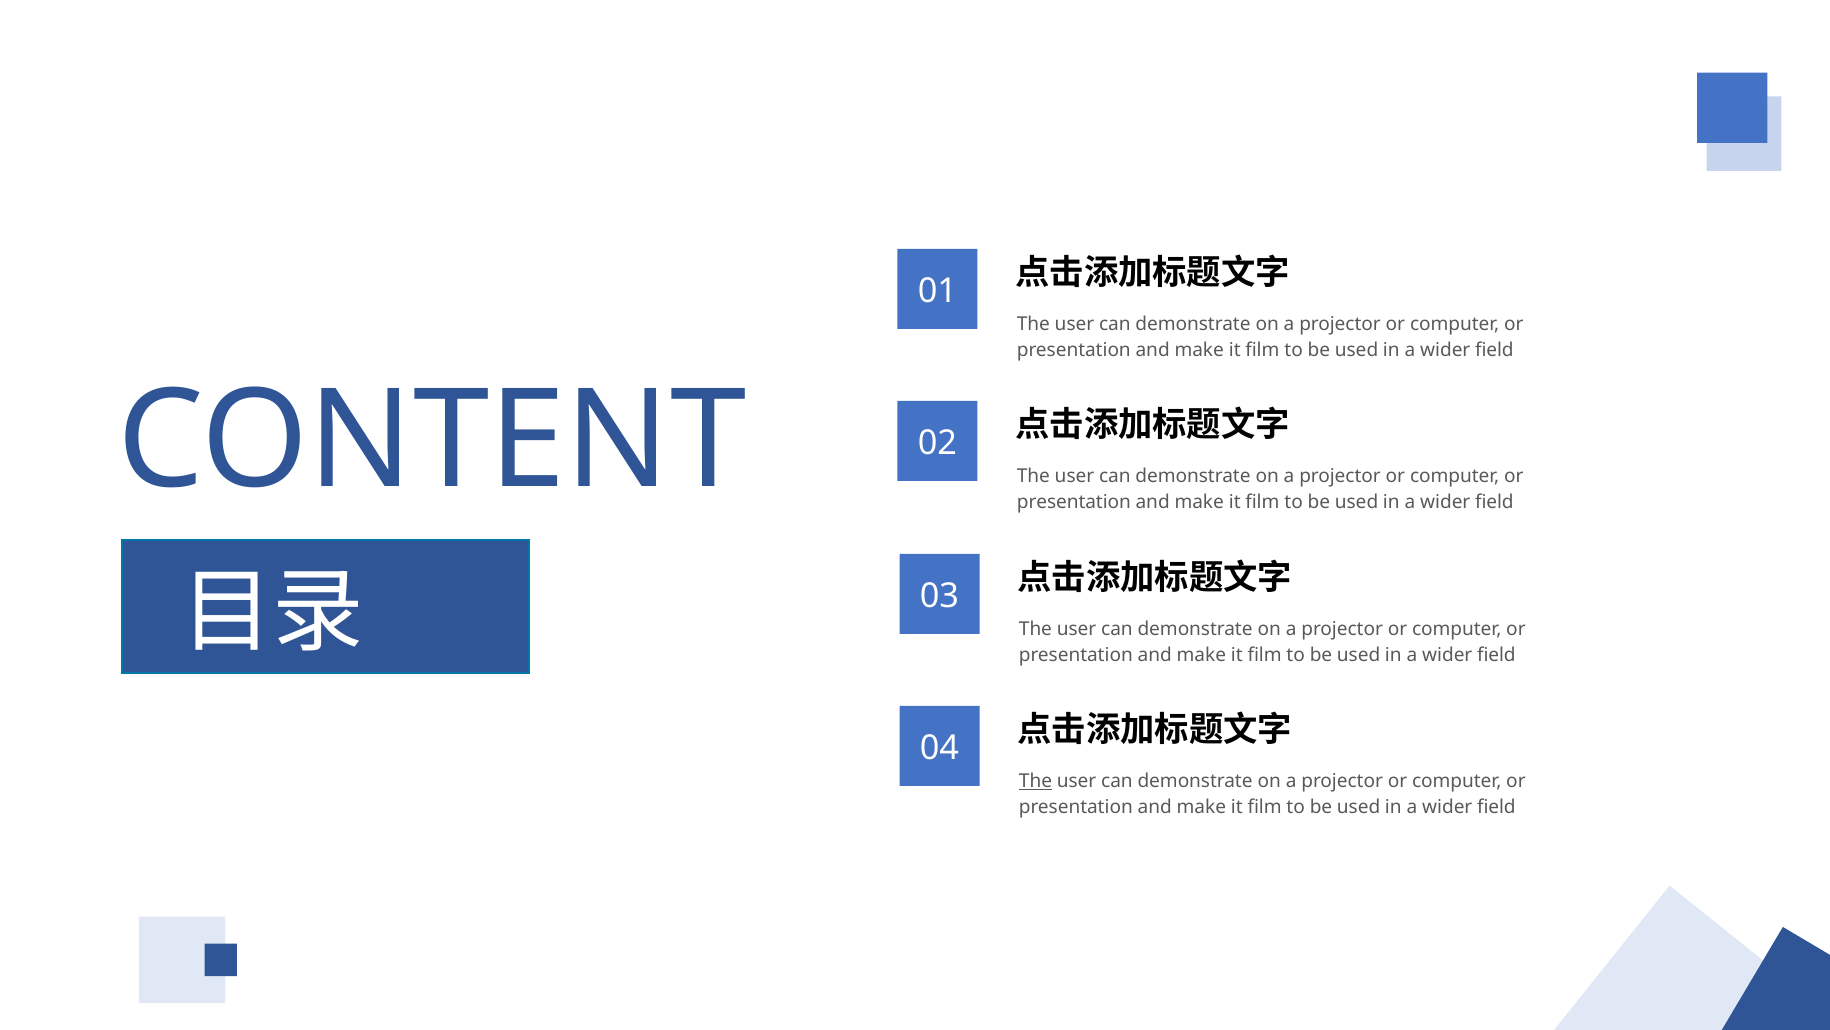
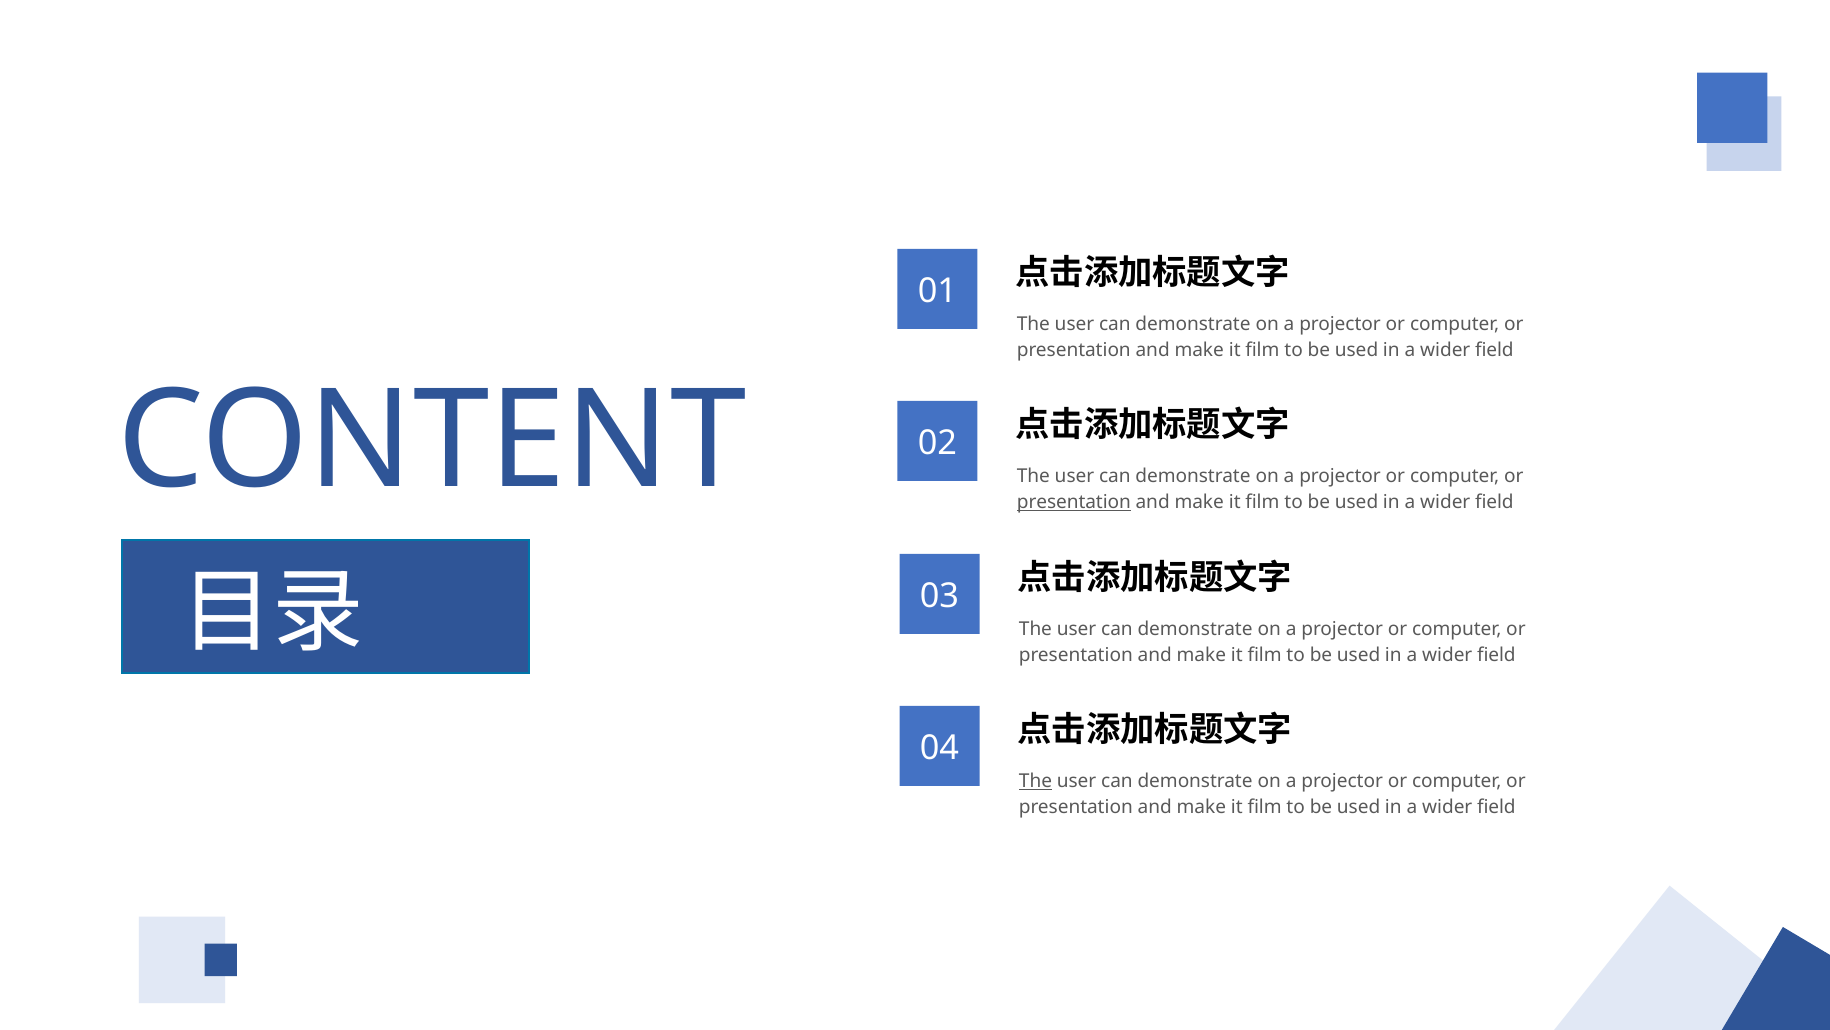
presentation underline: none -> present (1074, 502)
